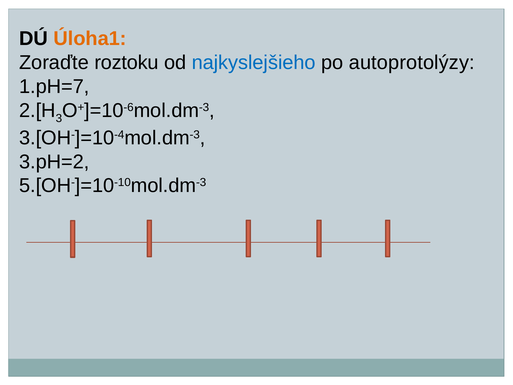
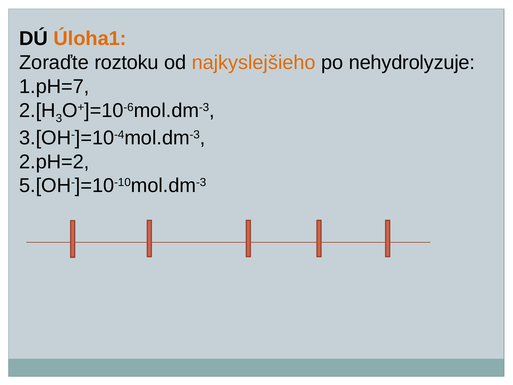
najkyslejšieho colour: blue -> orange (254, 63)
autoprotolýzy: autoprotolýzy -> nehydrolyzuje (412, 63)
3.pH=2: 3.pH=2 -> 2.pH=2 (54, 162)
